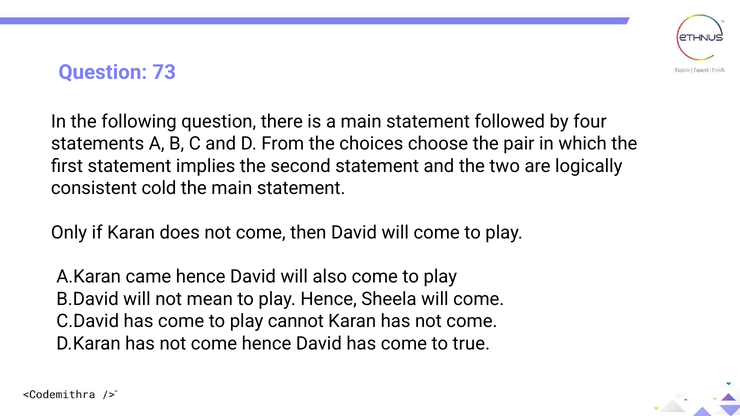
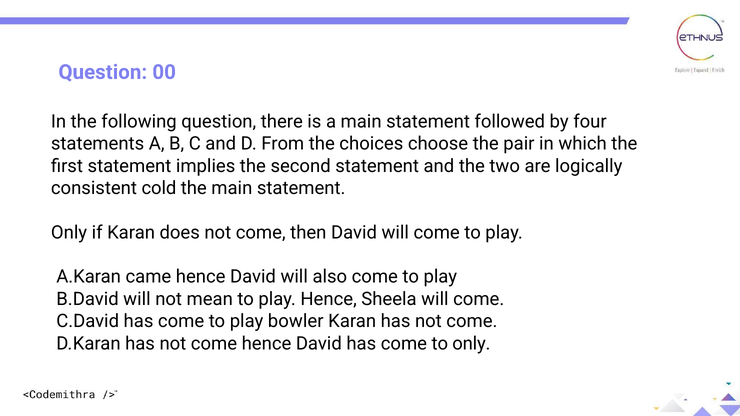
73: 73 -> 00 (164, 72)
cannot: cannot -> bowler (296, 321)
to true: true -> only (471, 344)
